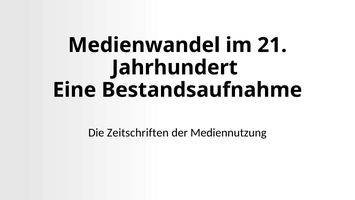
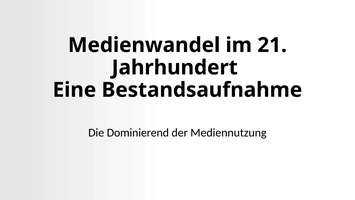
Zeitschriften: Zeitschriften -> Dominierend (138, 133)
